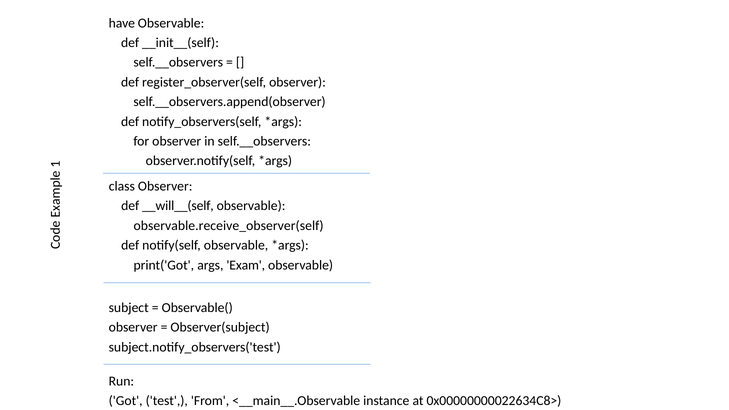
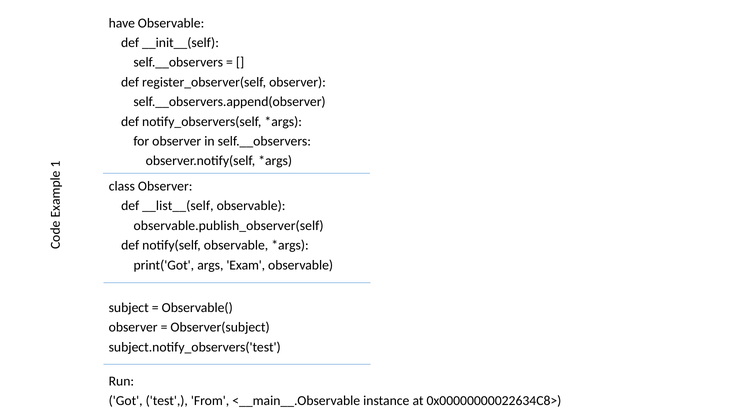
__will__(self: __will__(self -> __list__(self (178, 206)
observable.receive_observer(self: observable.receive_observer(self -> observable.publish_observer(self (229, 226)
